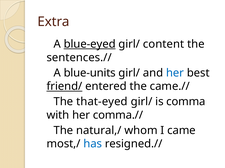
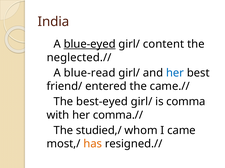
Extra: Extra -> India (53, 22)
sentences.//: sentences.// -> neglected.// (79, 58)
blue-units: blue-units -> blue-read (90, 73)
friend/ underline: present -> none (64, 87)
that-eyed: that-eyed -> best-eyed (102, 102)
natural,/: natural,/ -> studied,/ (99, 131)
has colour: blue -> orange (93, 144)
